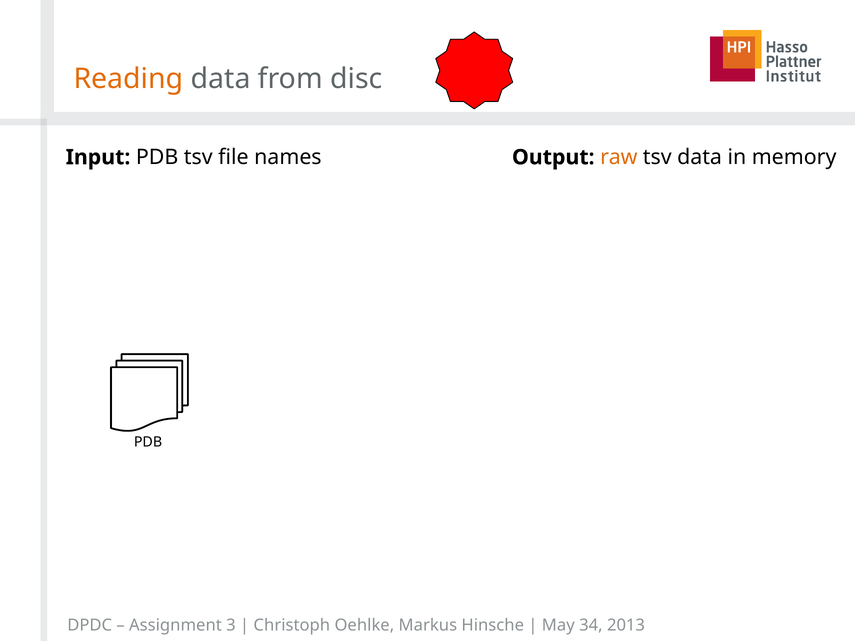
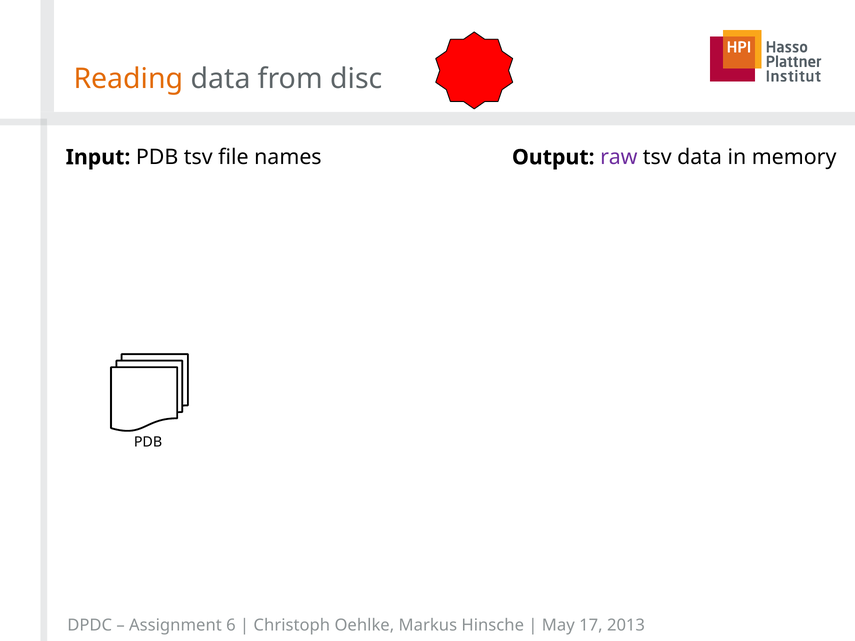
raw colour: orange -> purple (619, 157)
3: 3 -> 6 (231, 626)
34: 34 -> 17 (591, 626)
